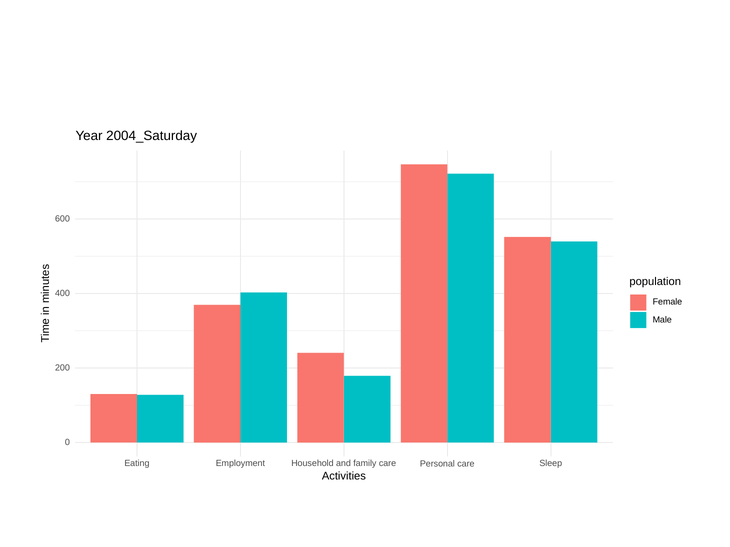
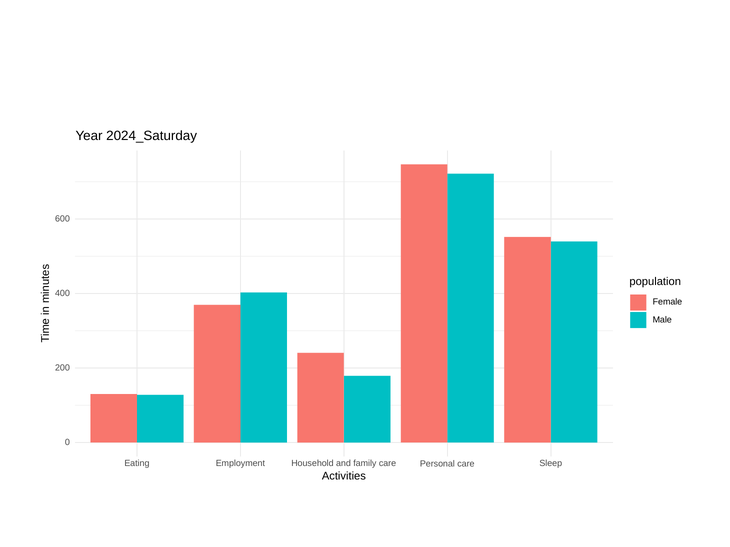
2004_Saturday: 2004_Saturday -> 2024_Saturday (152, 136)
